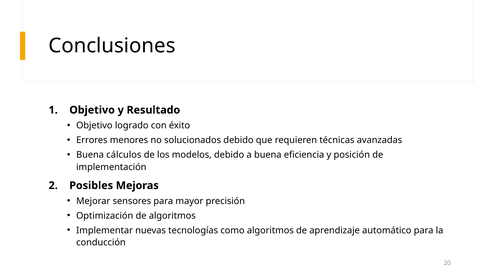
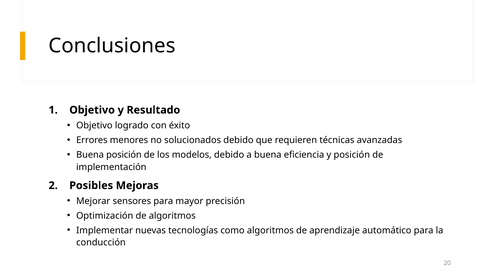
Buena cálculos: cálculos -> posición (124, 155)
